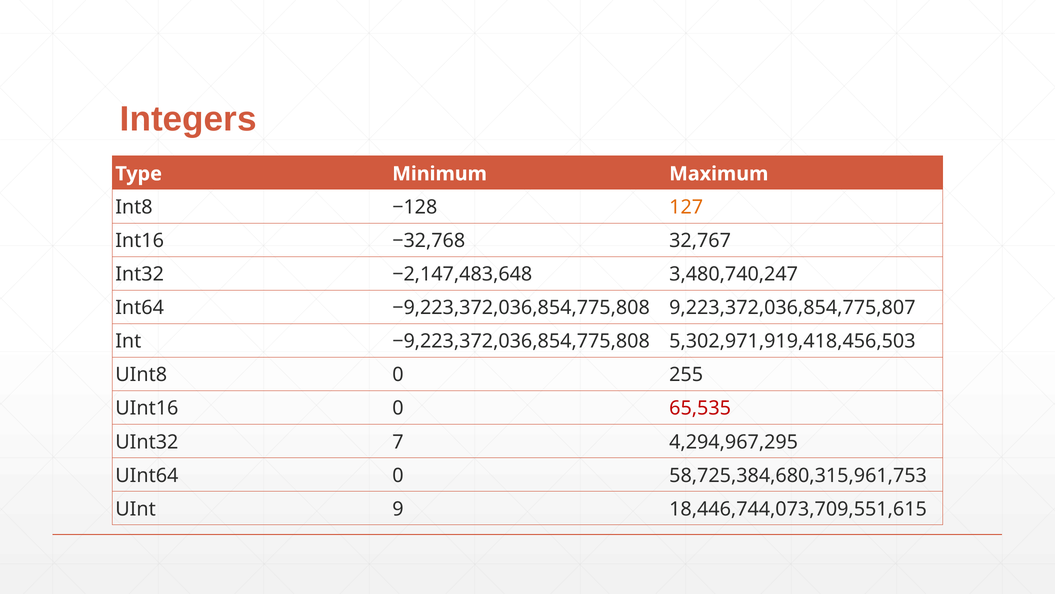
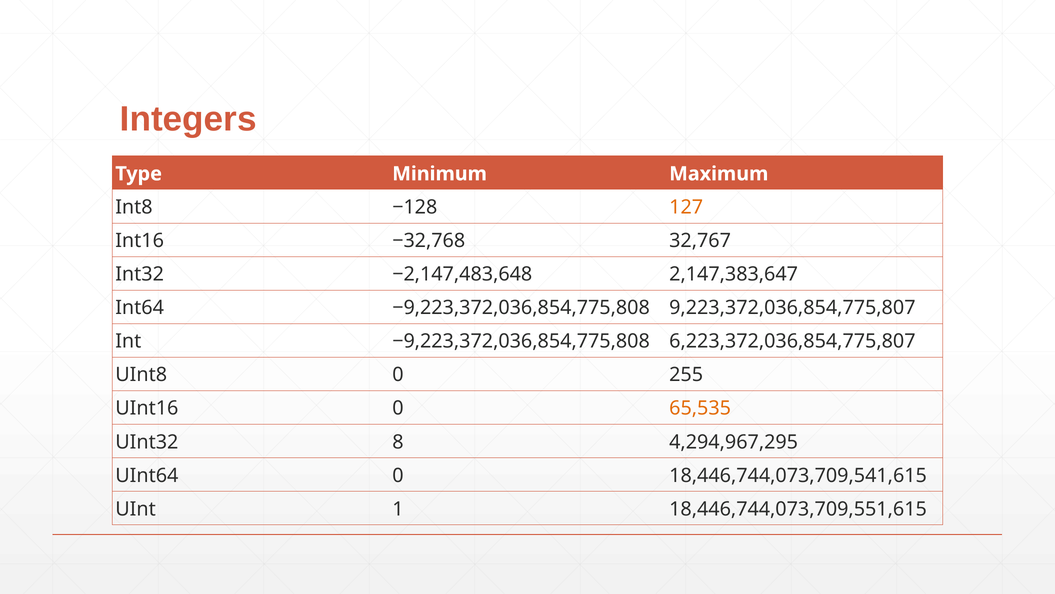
3,480,740,247: 3,480,740,247 -> 2,147,383,647 (734, 274)
5,302,971,919,418,456,503: 5,302,971,919,418,456,503 -> 6,223,372,036,854,775,807 (792, 341)
65,535 colour: red -> orange (700, 408)
7: 7 -> 8 (398, 442)
58,725,384,680,315,961,753: 58,725,384,680,315,961,753 -> 18,446,744,073,709,541,615 (798, 475)
9: 9 -> 1 (398, 509)
